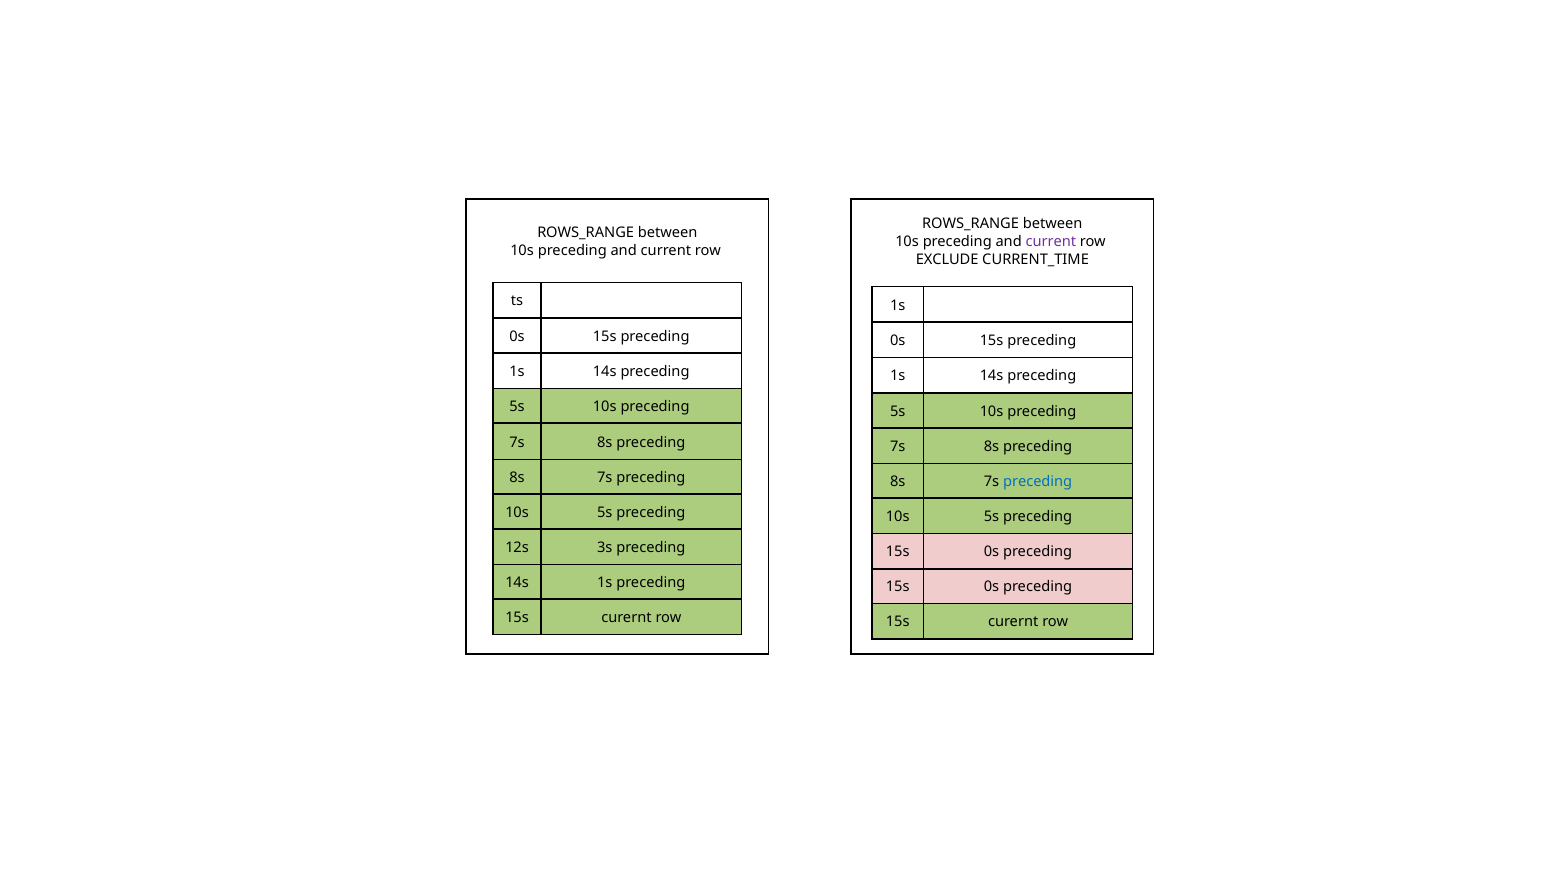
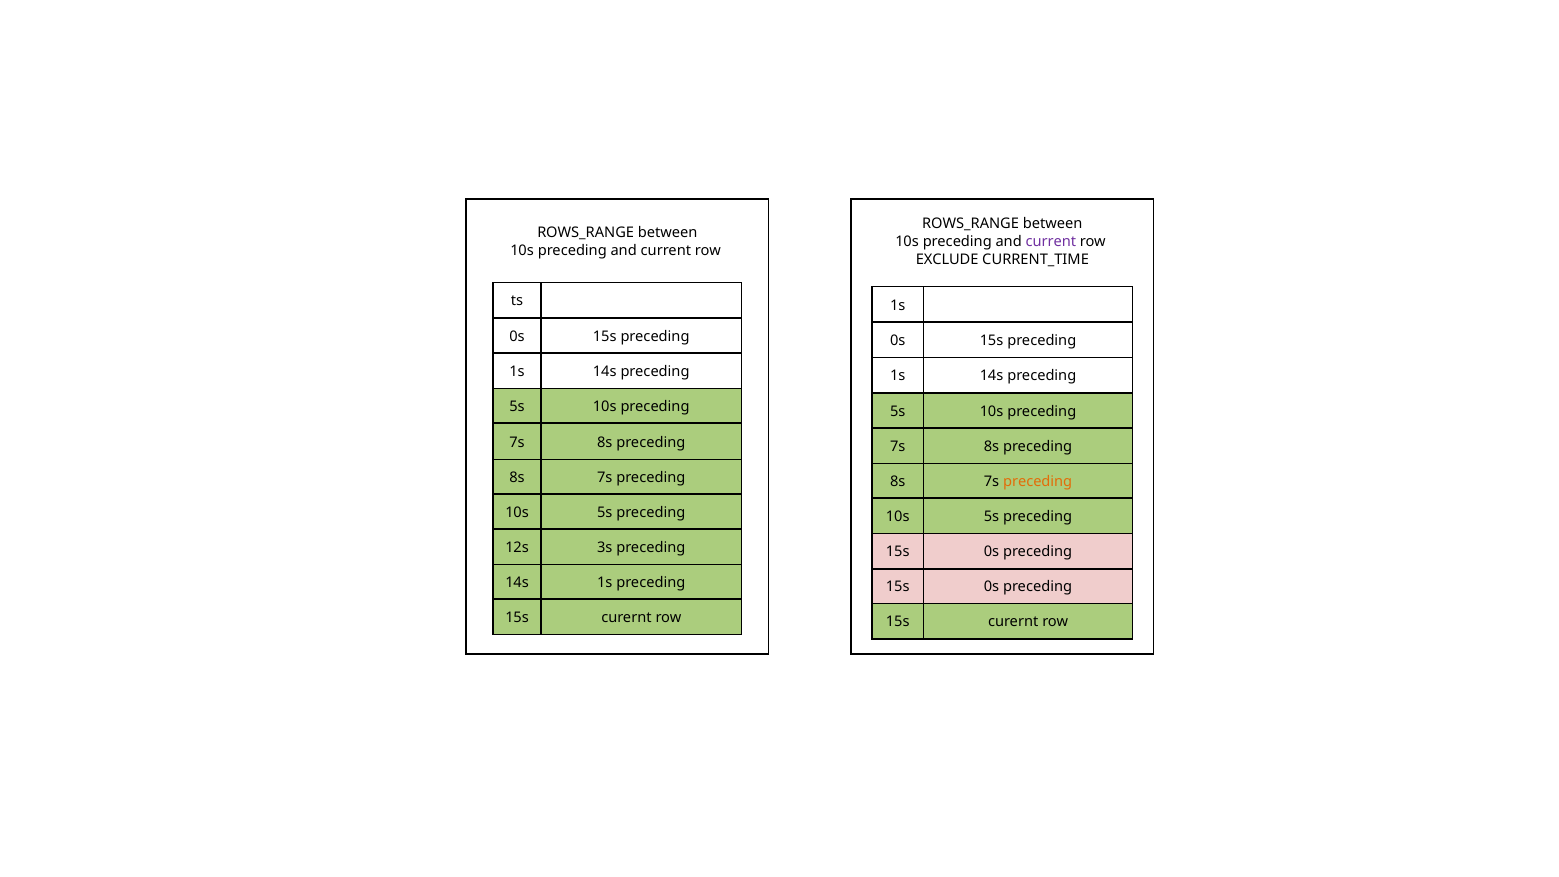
preceding colour: blue -> orange (1038, 482)
